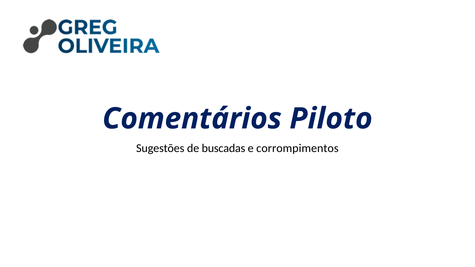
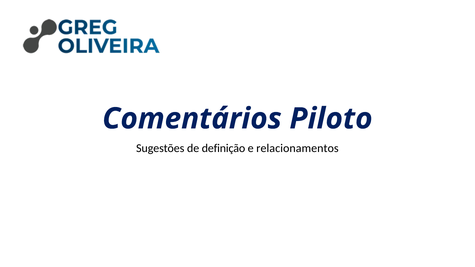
buscadas: buscadas -> definição (224, 148)
corrompimentos: corrompimentos -> relacionamentos (297, 148)
